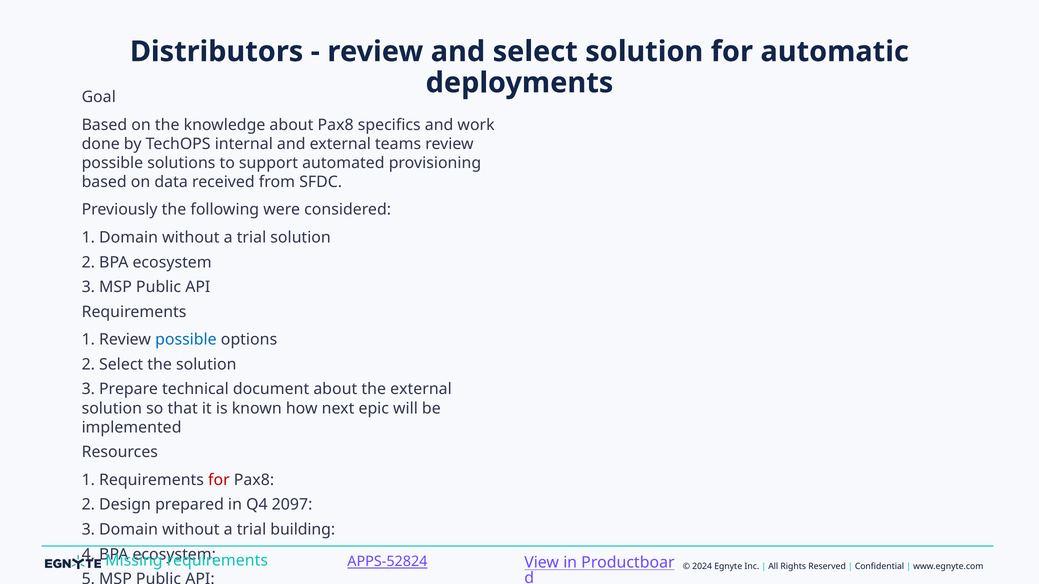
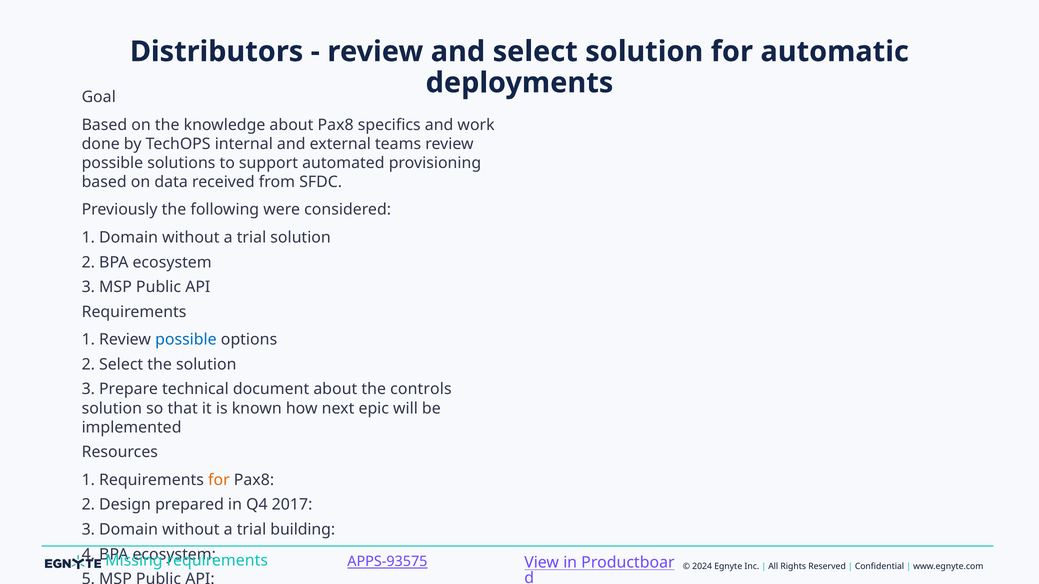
the external: external -> controls (421, 390)
for colour: red -> orange (219, 480)
2097: 2097 -> 2017 (292, 505)
APPS-52824: APPS-52824 -> APPS-93575 (387, 562)
